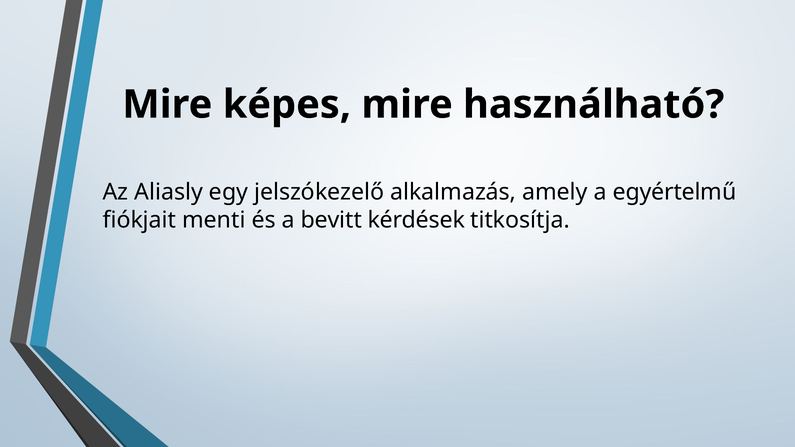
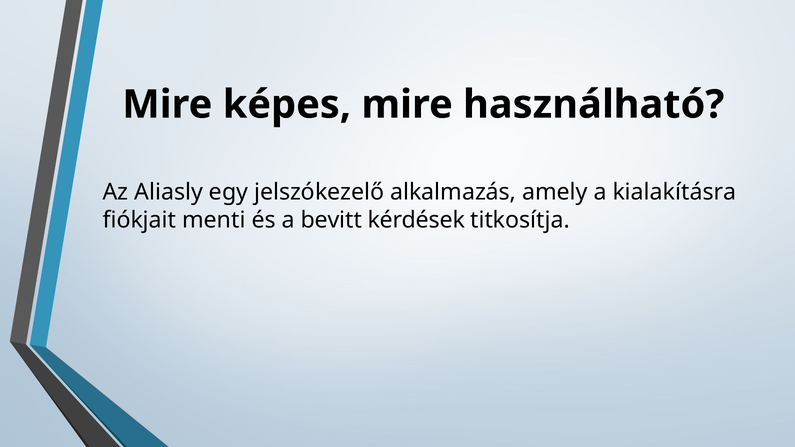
egyértelmű: egyértelmű -> kialakításra (674, 192)
